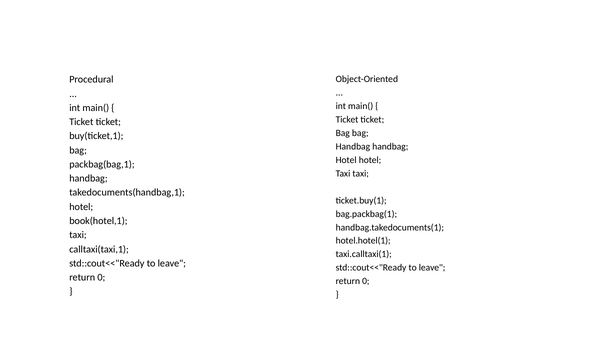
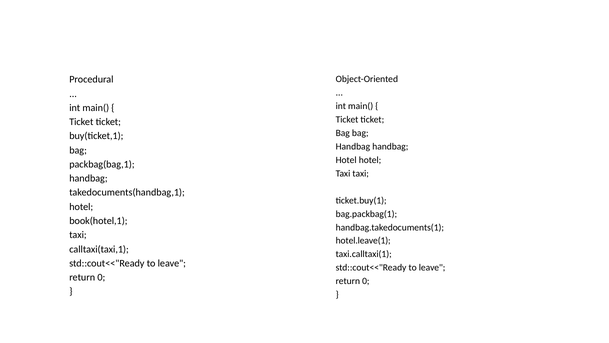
hotel.hotel(1: hotel.hotel(1 -> hotel.leave(1 (363, 241)
